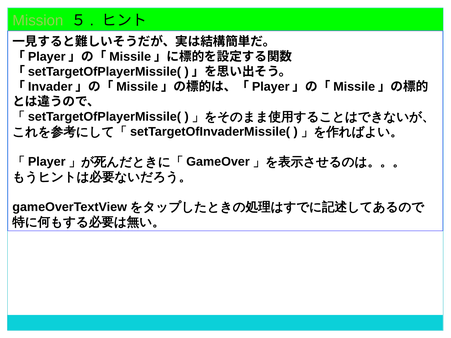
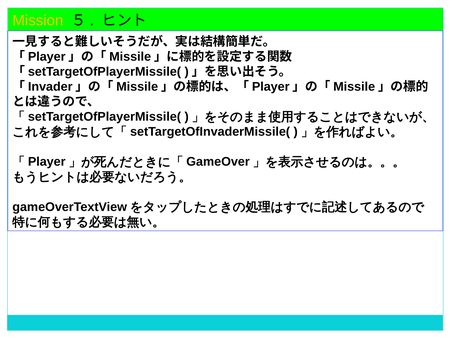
Mission colour: light green -> yellow (38, 20)
